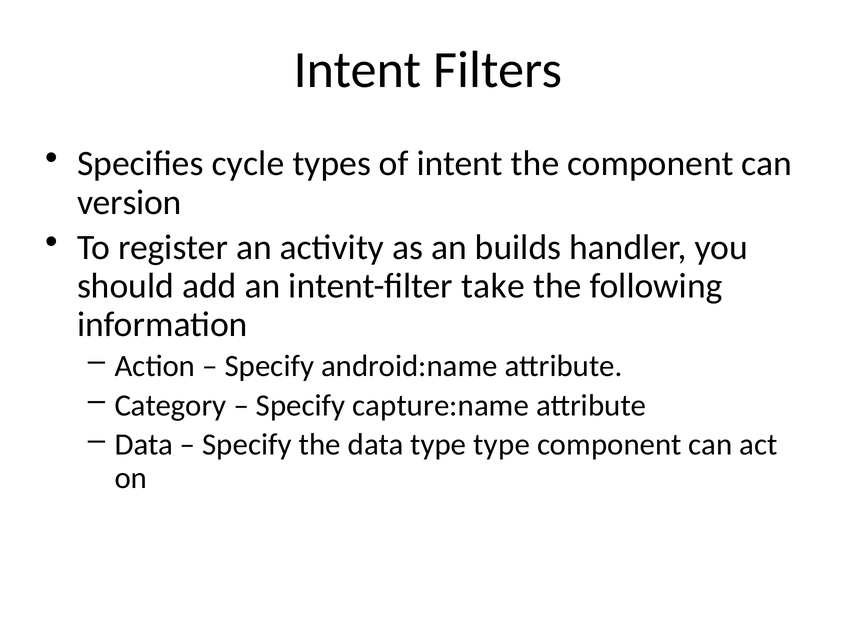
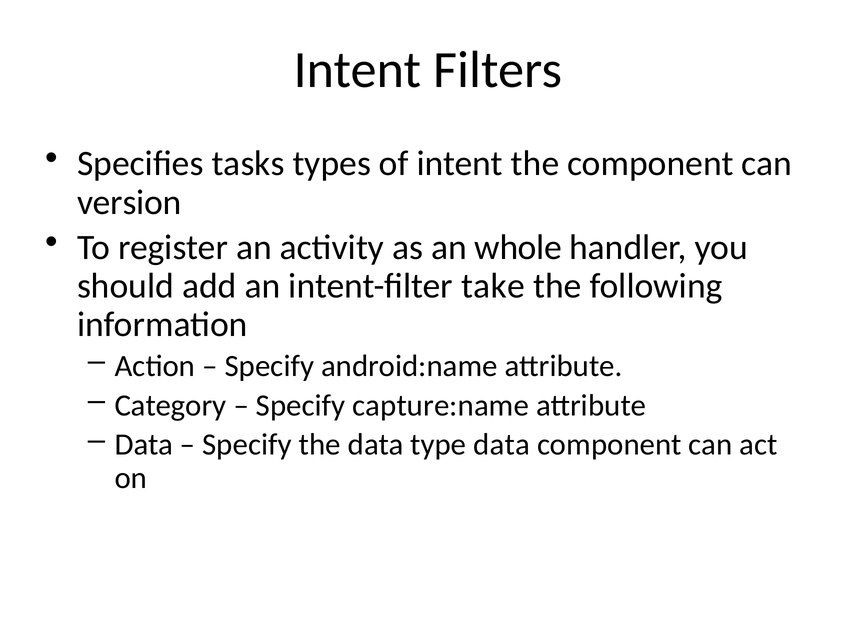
cycle: cycle -> tasks (248, 164)
builds: builds -> whole (518, 248)
type type: type -> data (502, 445)
